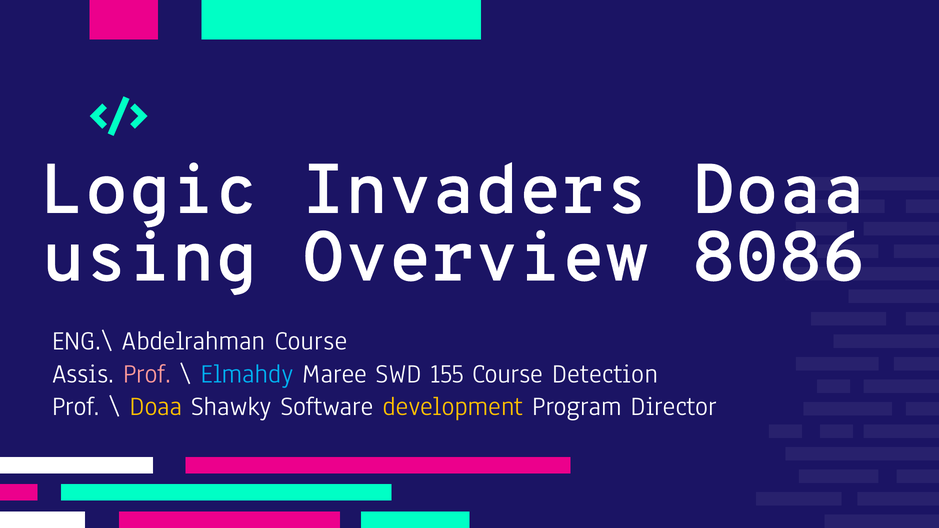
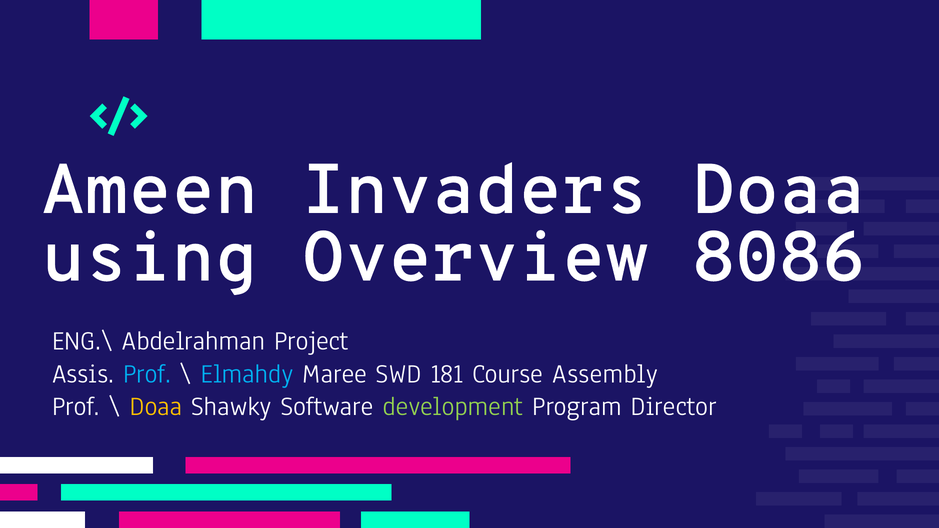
Logic: Logic -> Ameen (150, 190)
Abdelrahman Course: Course -> Project (311, 341)
Prof colour: pink -> light blue (147, 374)
155: 155 -> 181 (447, 374)
Detection: Detection -> Assembly (605, 374)
development colour: yellow -> light green (453, 407)
